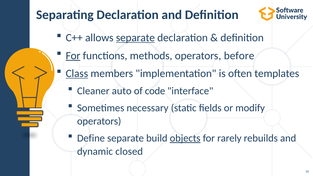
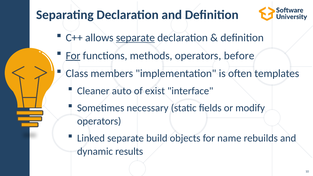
Class underline: present -> none (77, 74)
code: code -> exist (155, 91)
Define: Define -> Linked (91, 138)
objects underline: present -> none (185, 138)
rarely: rarely -> name (229, 138)
closed: closed -> results (129, 151)
